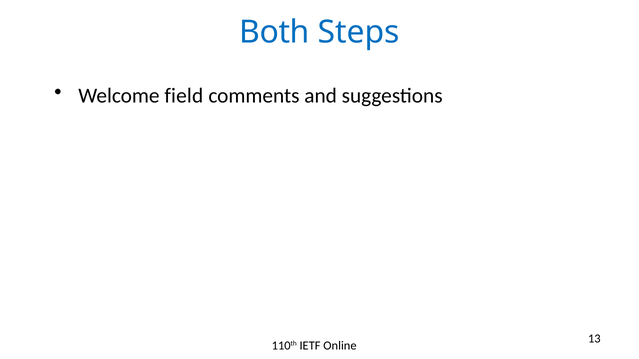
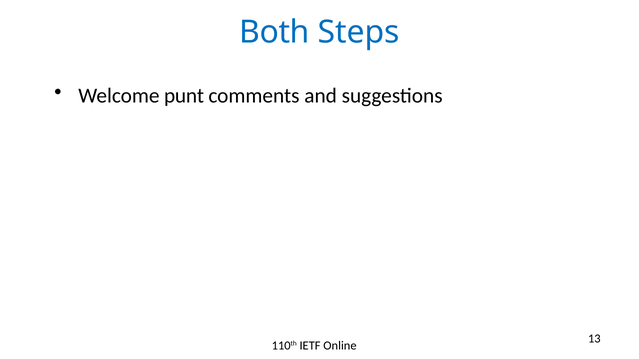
field: field -> punt (184, 96)
